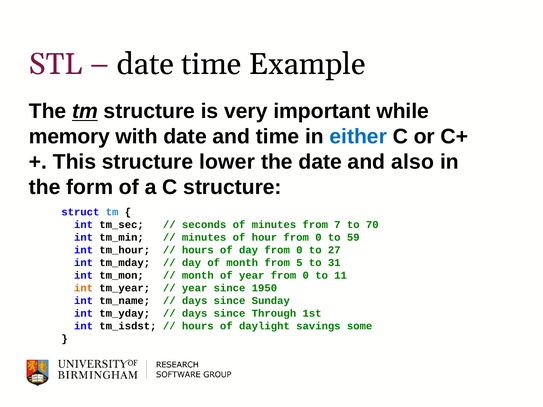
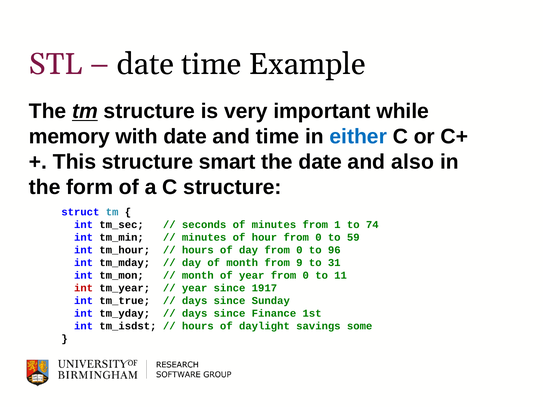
lower: lower -> smart (227, 162)
7: 7 -> 1 (337, 225)
70: 70 -> 74 (372, 225)
27: 27 -> 96 (334, 250)
5: 5 -> 9 (299, 263)
int colour: orange -> red (84, 288)
1950: 1950 -> 1917 (264, 288)
tm_name: tm_name -> tm_true (125, 301)
Through: Through -> Finance (274, 314)
